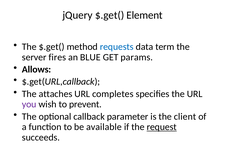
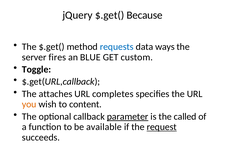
Element: Element -> Because (145, 15)
term: term -> ways (165, 47)
params: params -> custom (137, 57)
Allows: Allows -> Toggle (37, 70)
you colour: purple -> orange (29, 105)
prevent: prevent -> content (85, 105)
parameter underline: none -> present (128, 117)
client: client -> called (185, 117)
